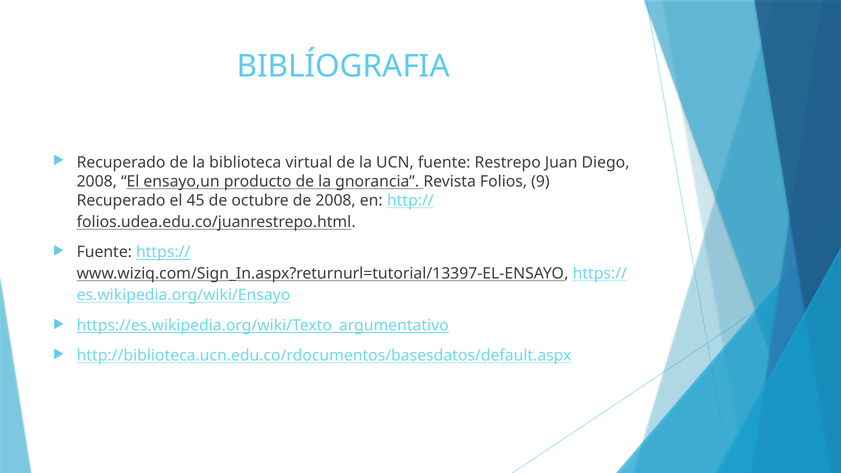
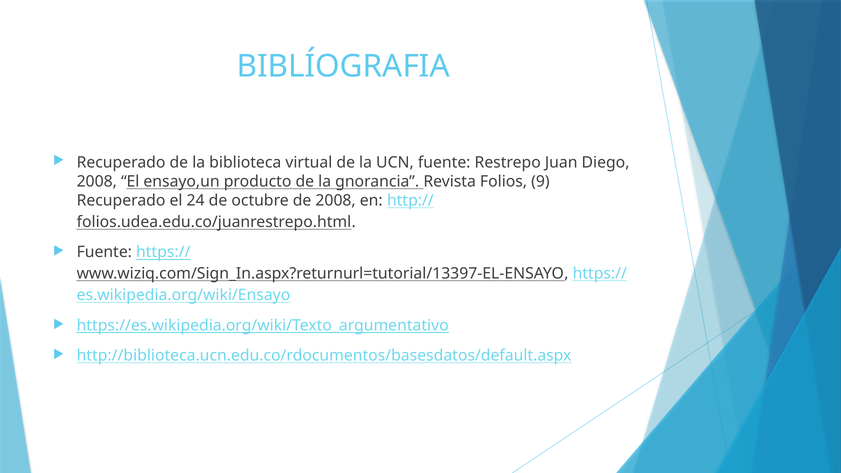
45: 45 -> 24 (196, 201)
